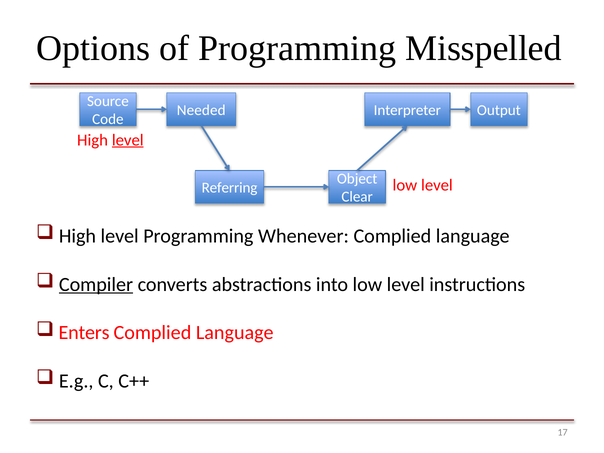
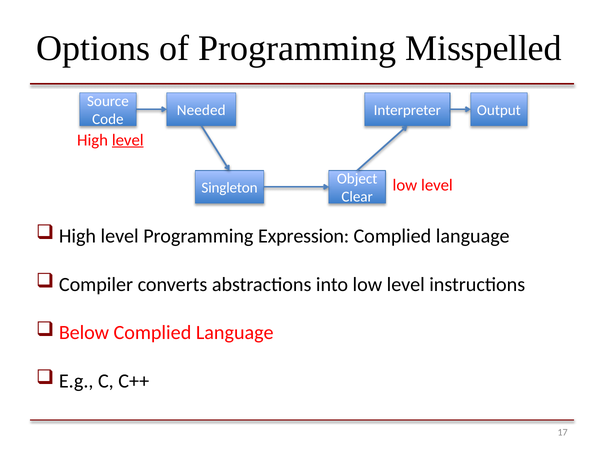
Referring: Referring -> Singleton (230, 188)
Whenever: Whenever -> Expression (304, 236)
Compiler underline: present -> none (96, 284)
Enters: Enters -> Below (84, 333)
